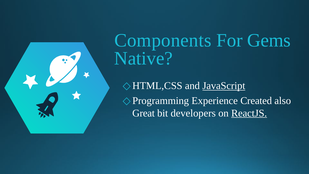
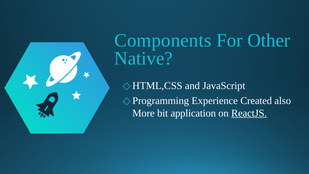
Gems: Gems -> Other (269, 40)
JavaScript underline: present -> none (224, 86)
Great: Great -> More (143, 113)
developers: developers -> application (193, 113)
